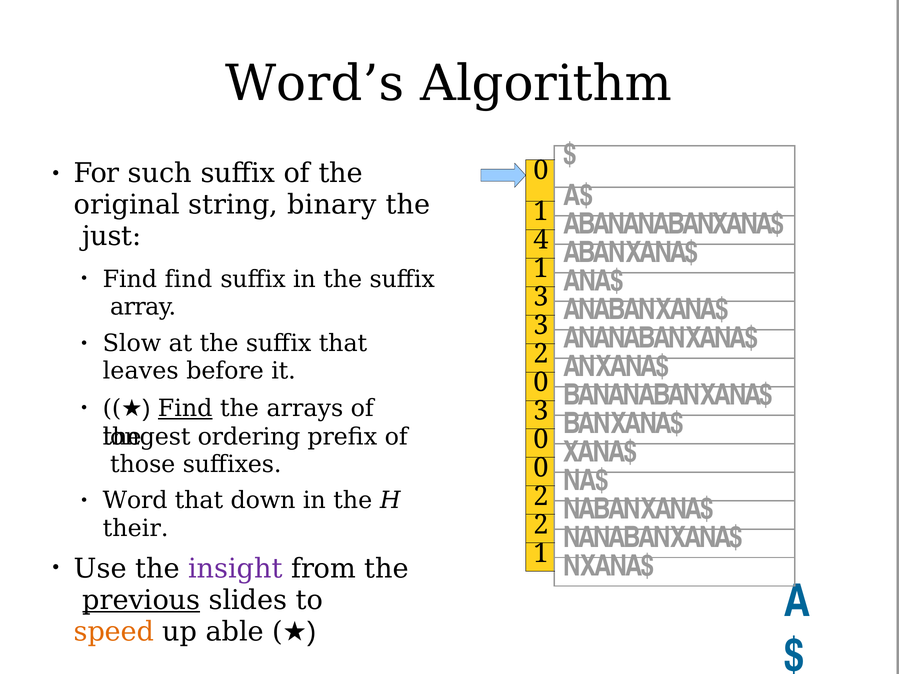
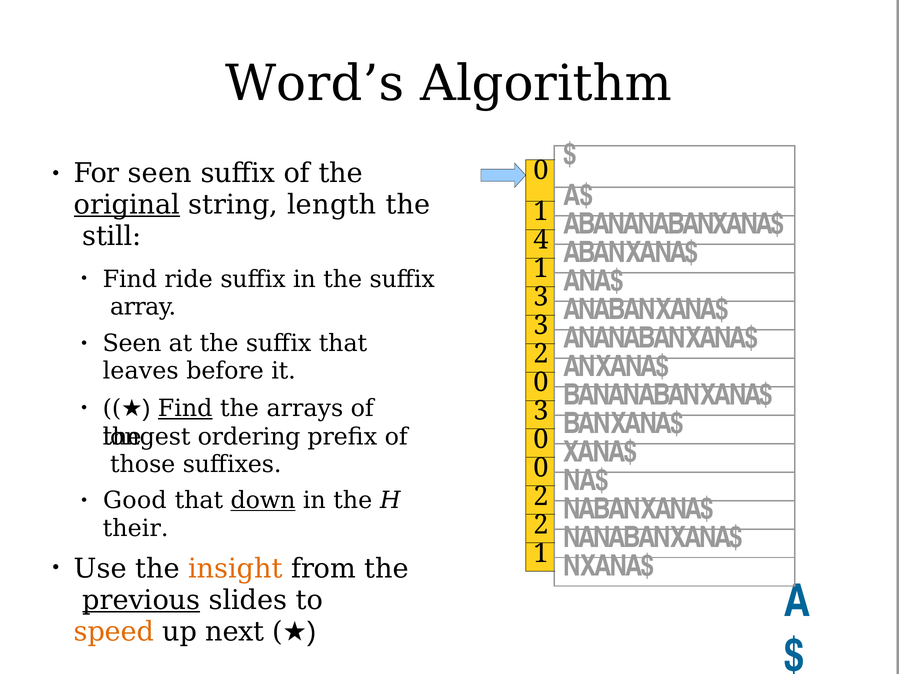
For such: such -> seen (160, 173)
original underline: none -> present (127, 205)
binary: binary -> length (332, 205)
just: just -> still (112, 236)
Find find: find -> ride (189, 280)
Slow: Slow -> Seen (132, 344)
Word: Word -> Good (135, 500)
down underline: none -> present (263, 500)
insight colour: purple -> orange (235, 569)
able: able -> next (235, 632)
